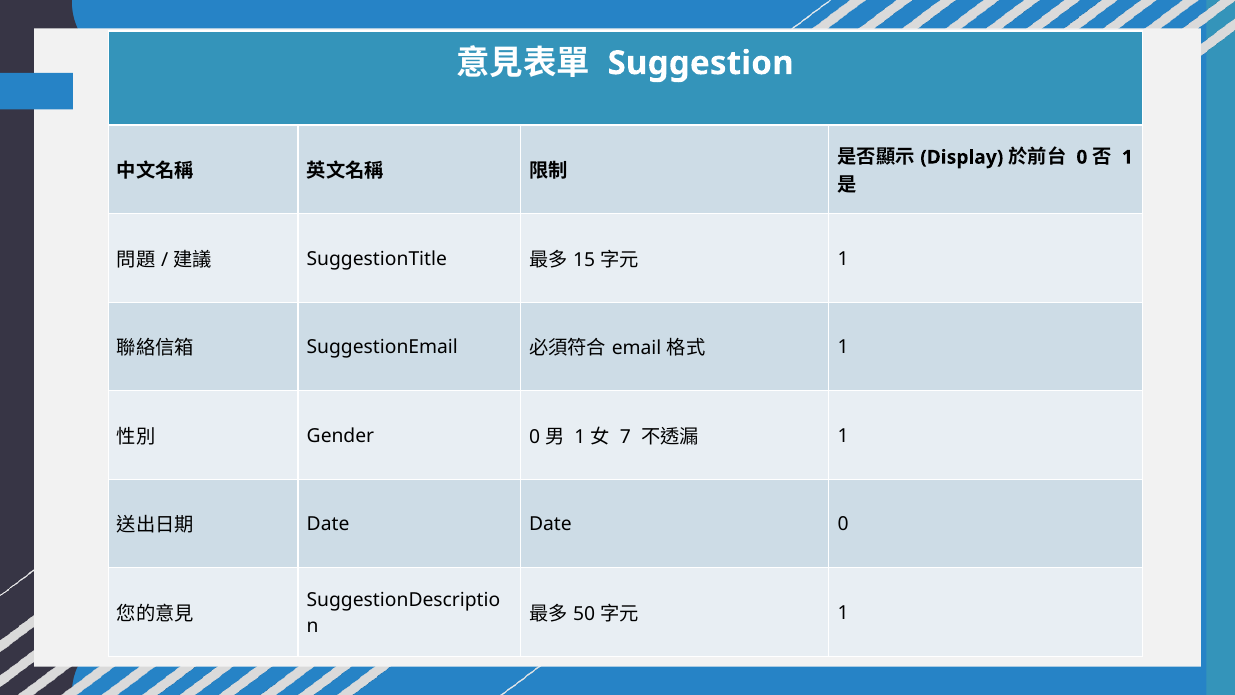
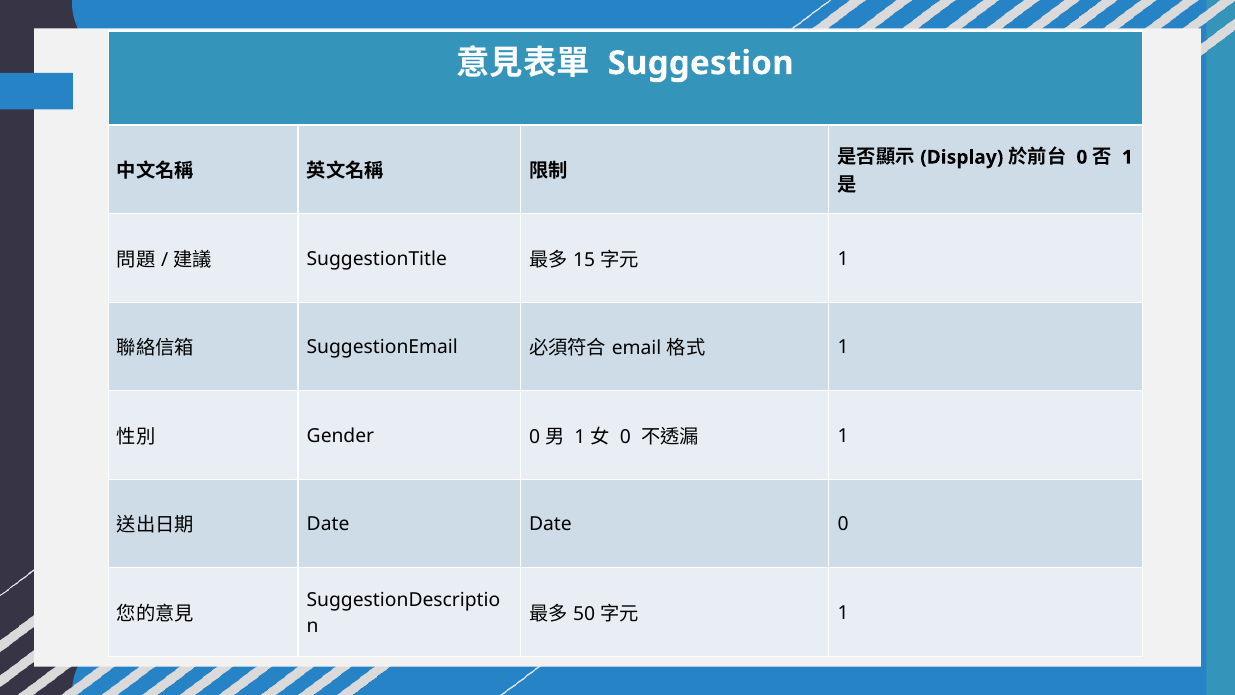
7: 7 -> 0 (625, 437)
